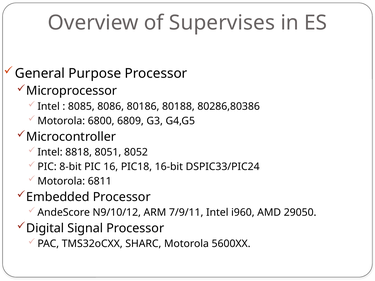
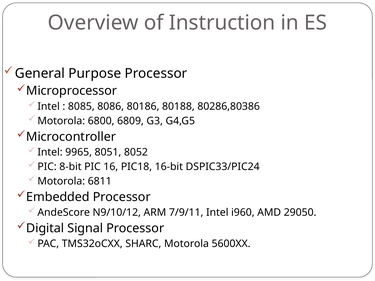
Supervises: Supervises -> Instruction (222, 23)
8818: 8818 -> 9965 (79, 152)
